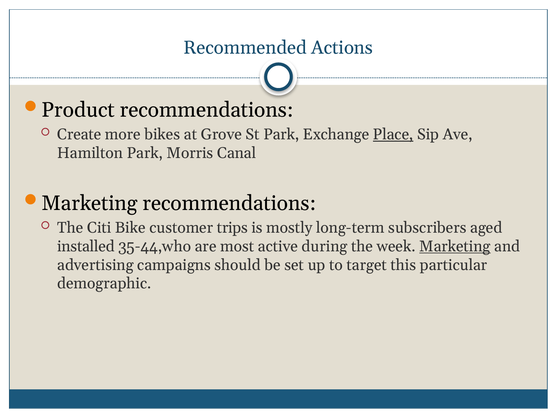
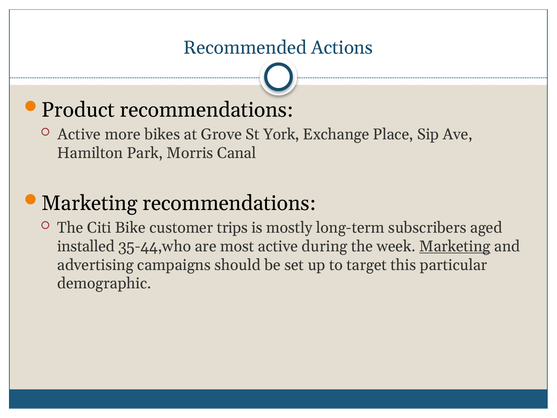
Create: Create -> Active (79, 134)
St Park: Park -> York (281, 134)
Place underline: present -> none (393, 134)
